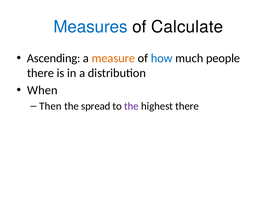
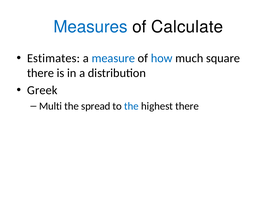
Ascending: Ascending -> Estimates (54, 58)
measure colour: orange -> blue (113, 58)
people: people -> square (223, 58)
When: When -> Greek (42, 90)
Then: Then -> Multi (51, 106)
the colour: purple -> blue (131, 106)
